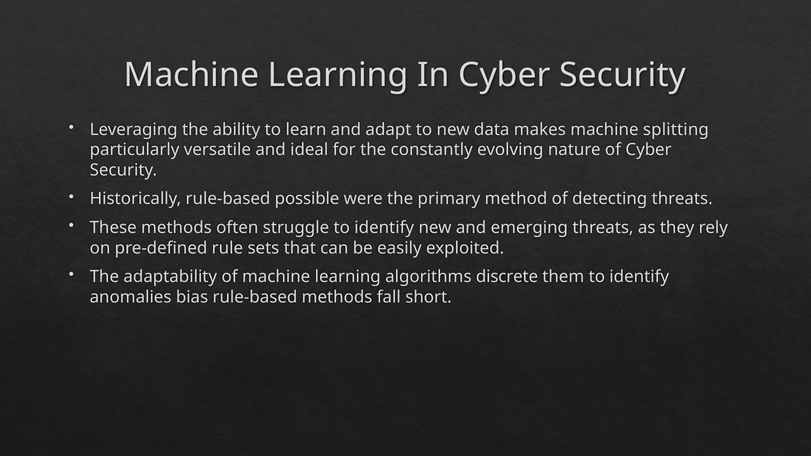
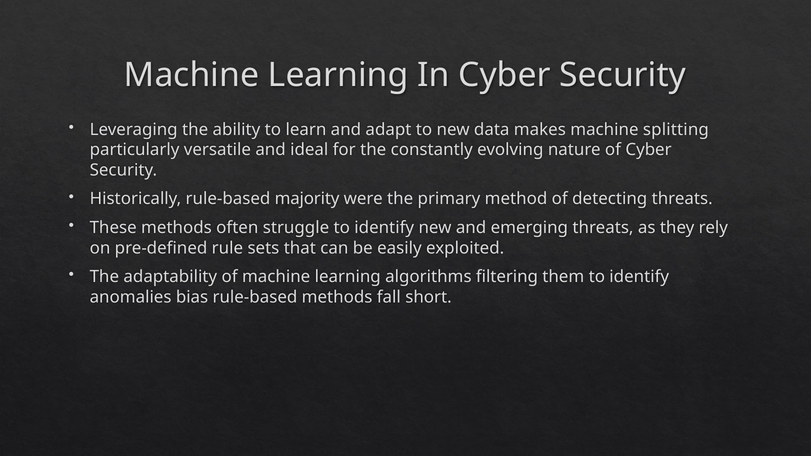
possible: possible -> majority (307, 199)
discrete: discrete -> filtering (507, 277)
